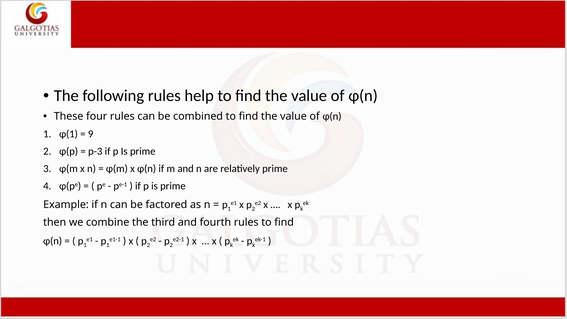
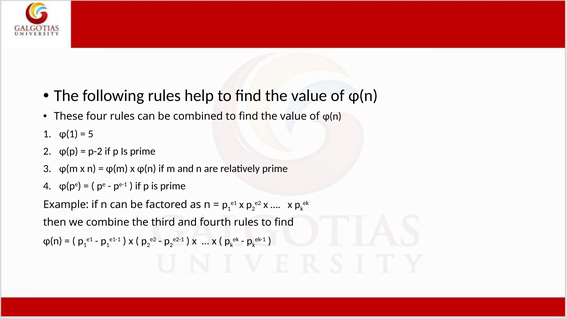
9: 9 -> 5 (91, 134)
p-3: p-3 -> p-2 (95, 151)
